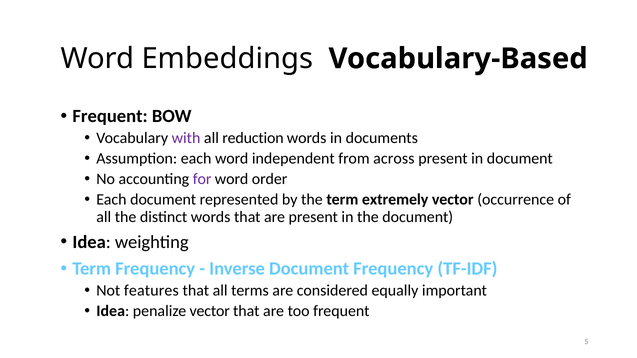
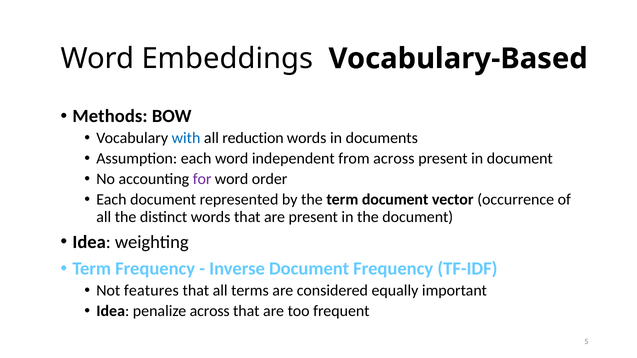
Frequent: Frequent -> Methods (110, 116)
with colour: purple -> blue (186, 138)
term extremely: extremely -> document (395, 200)
penalize vector: vector -> across (210, 311)
